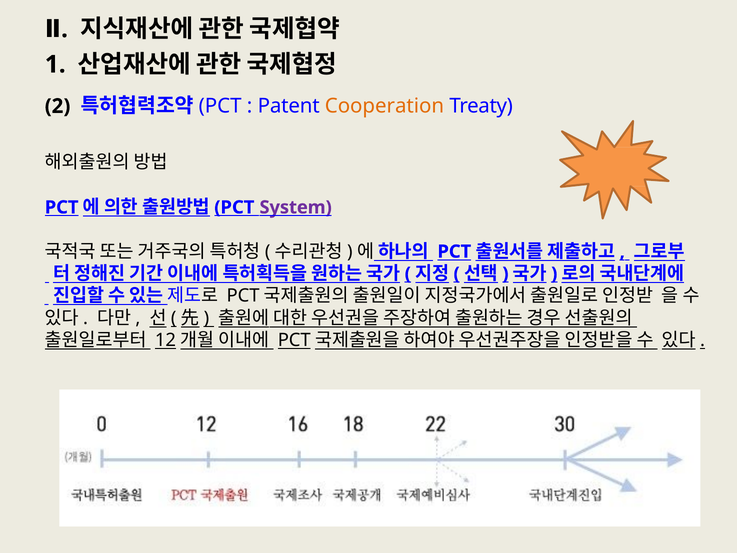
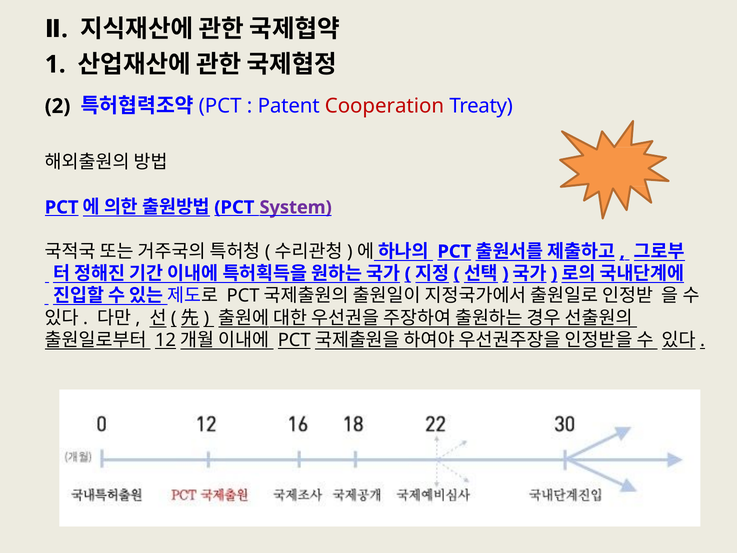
Cooperation colour: orange -> red (384, 106)
